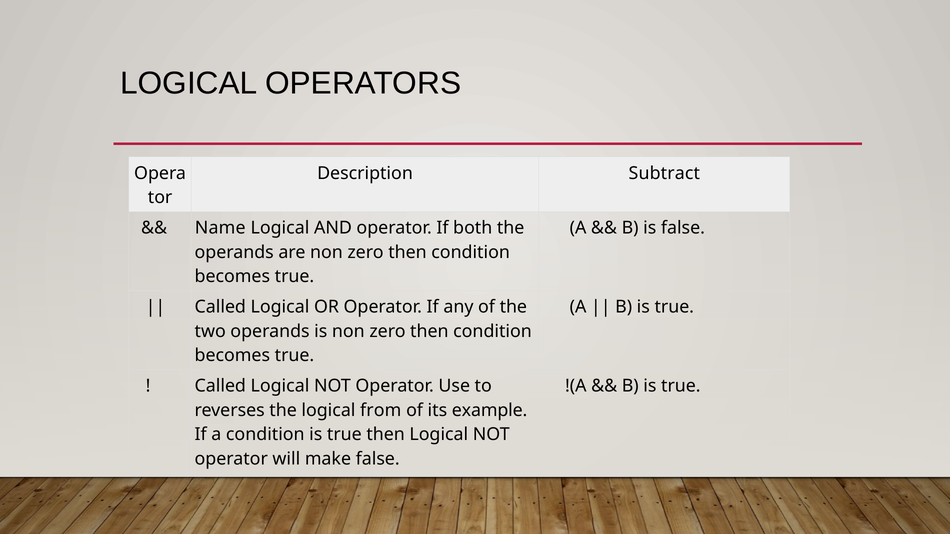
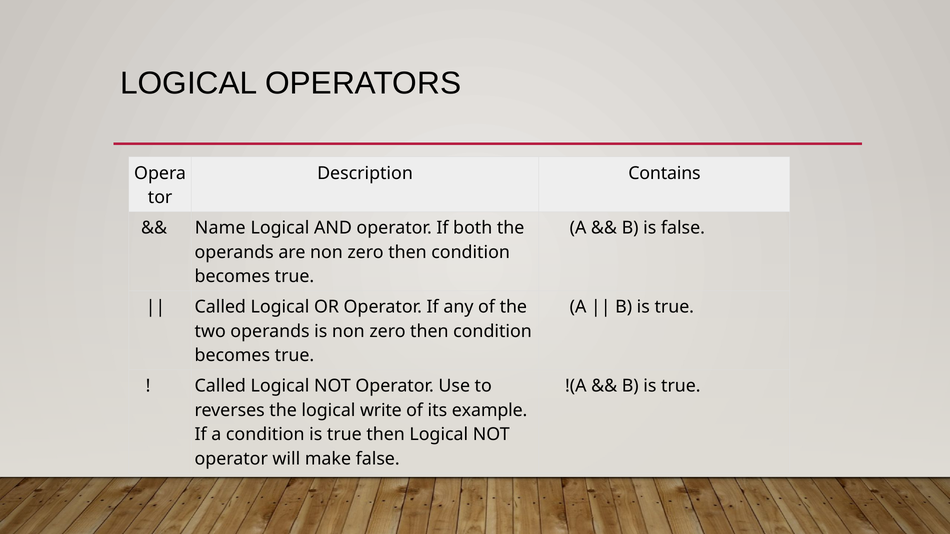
Subtract: Subtract -> Contains (664, 173)
from: from -> write (381, 411)
